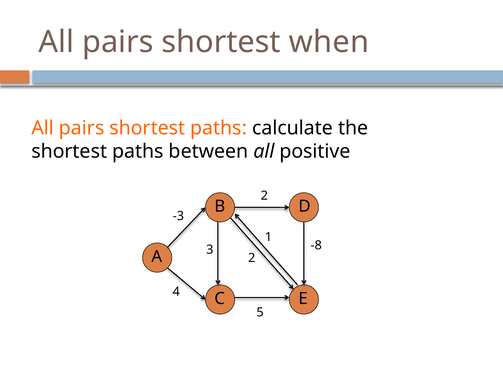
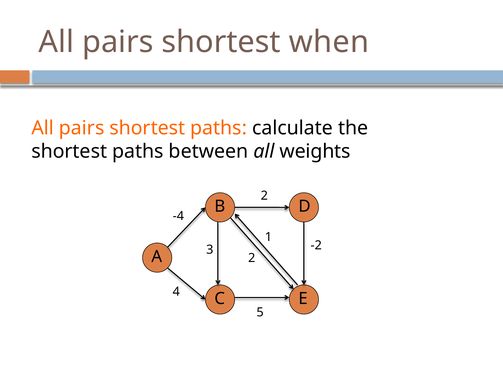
positive: positive -> weights (315, 152)
-3: -3 -> -4 (178, 216)
-8: -8 -> -2 (316, 246)
